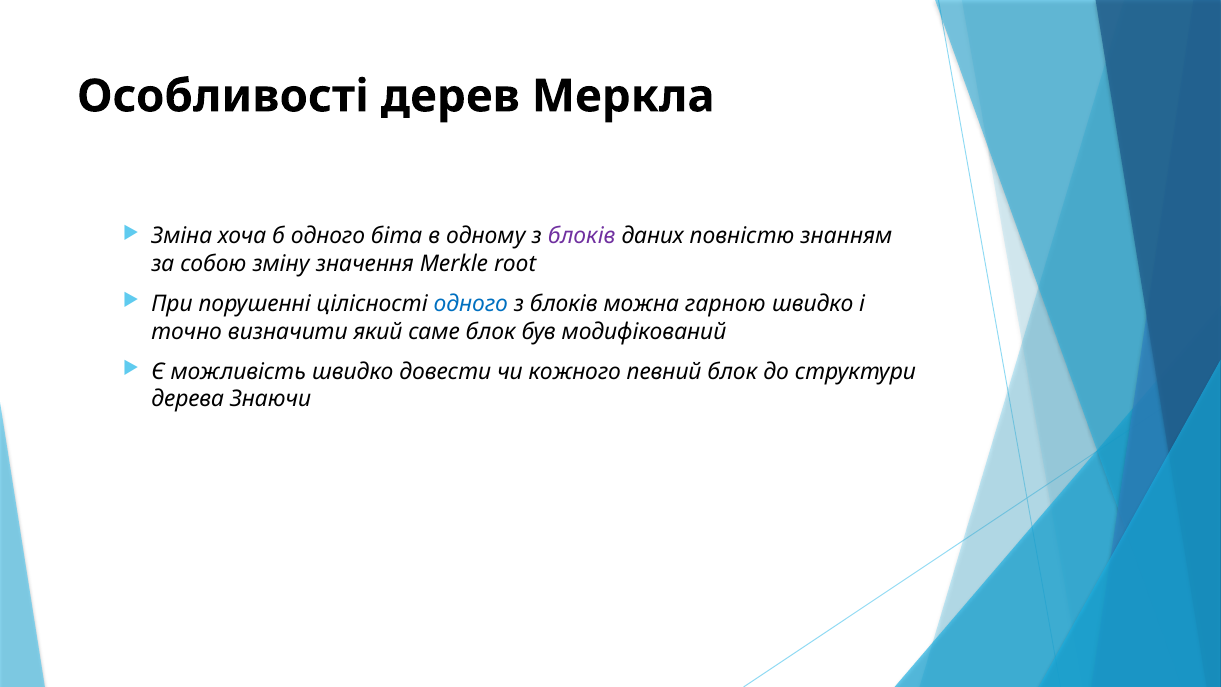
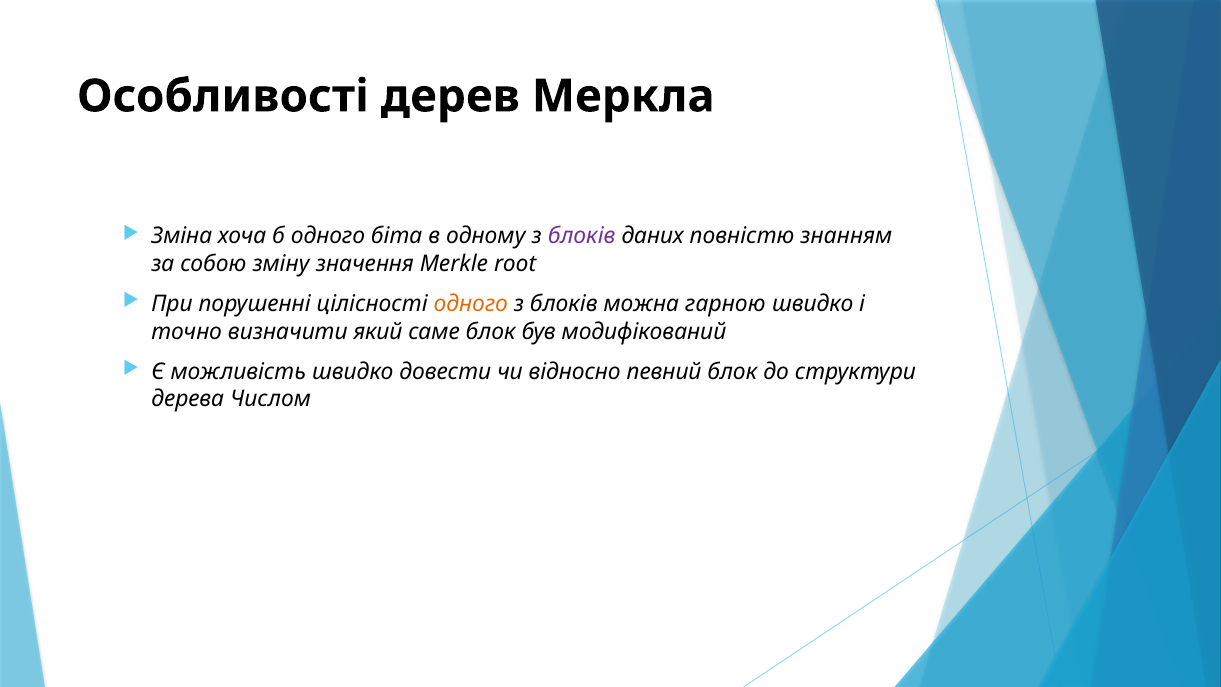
одного colour: blue -> orange (471, 304)
кожного: кожного -> відносно (575, 372)
Знаючи: Знаючи -> Числом (271, 399)
